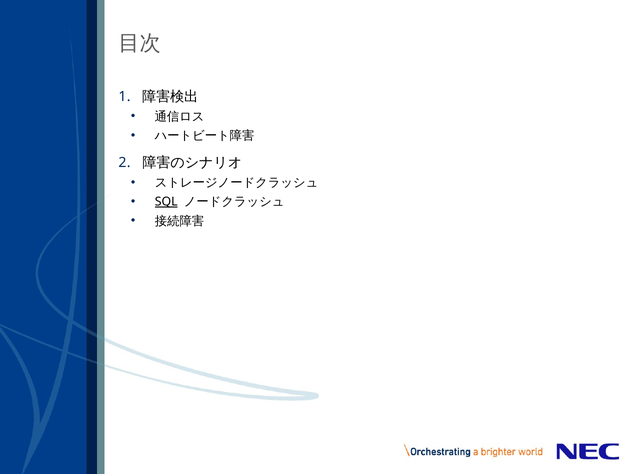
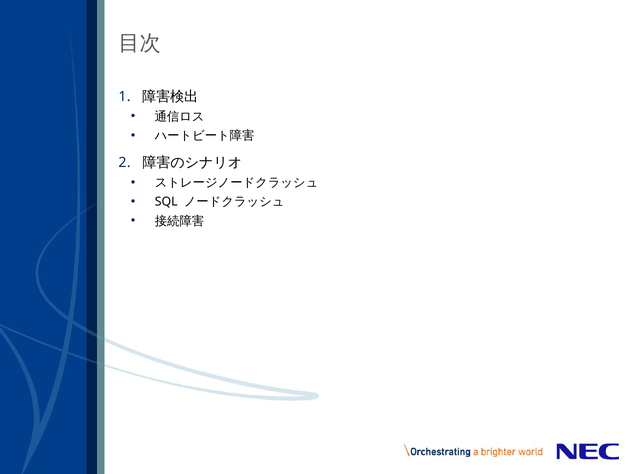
SQL underline: present -> none (166, 202)
